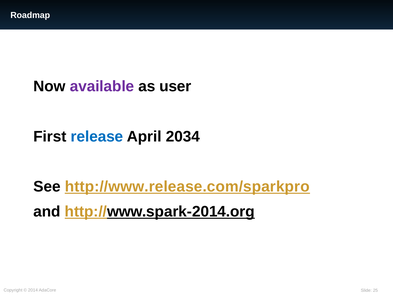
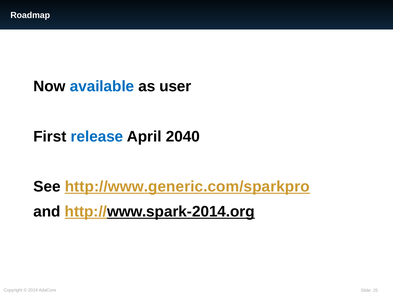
available colour: purple -> blue (102, 86)
2034: 2034 -> 2040 (183, 136)
http://www.release.com/sparkpro: http://www.release.com/sparkpro -> http://www.generic.com/sparkpro (187, 186)
